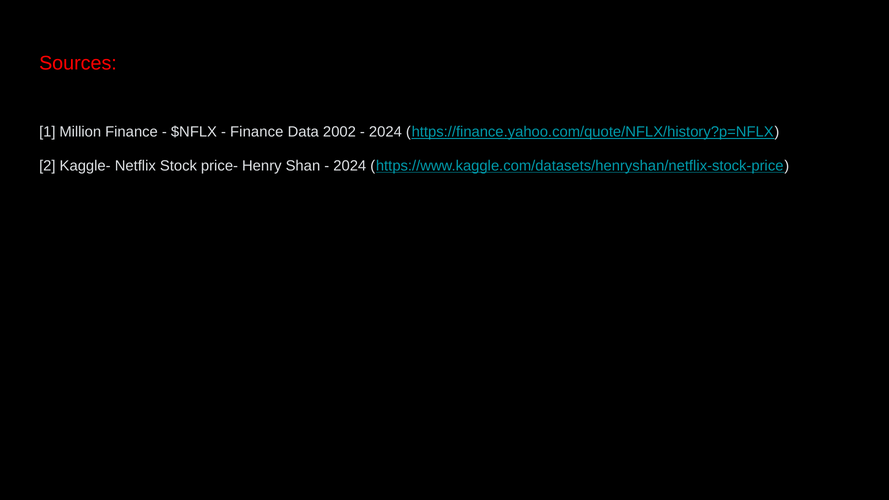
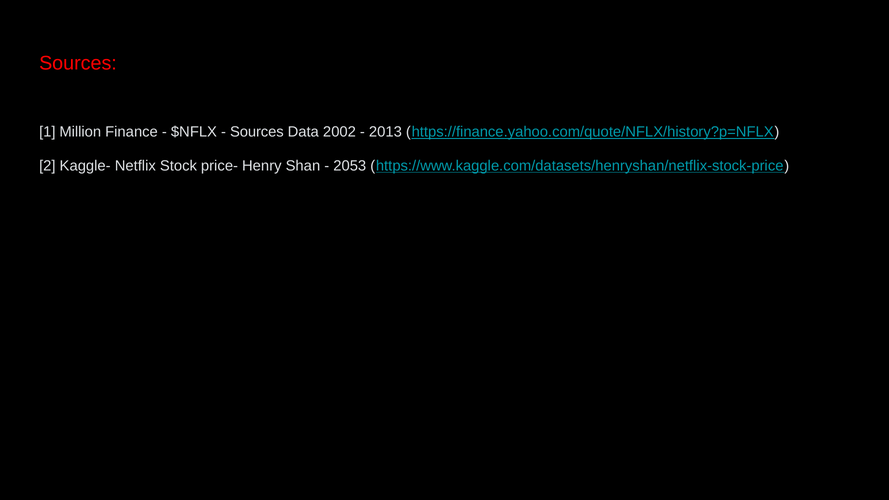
Finance: Finance -> Sources (257, 132)
2024: 2024 -> 2013 (385, 132)
2024: 2024 -> 2053 (350, 166)
